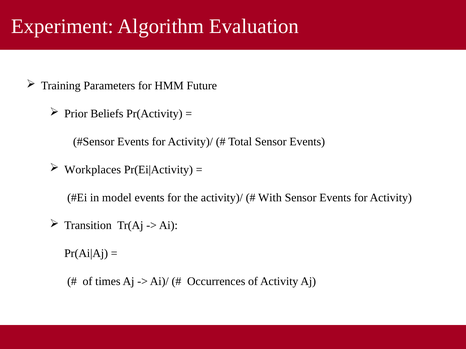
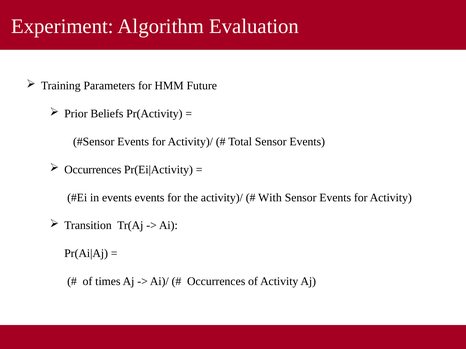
Workplaces: Workplaces -> Occurrences (93, 170)
in model: model -> events (117, 198)
